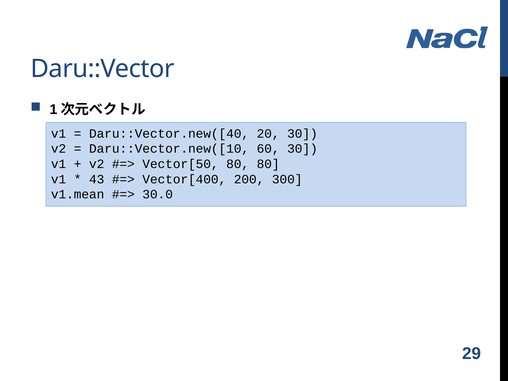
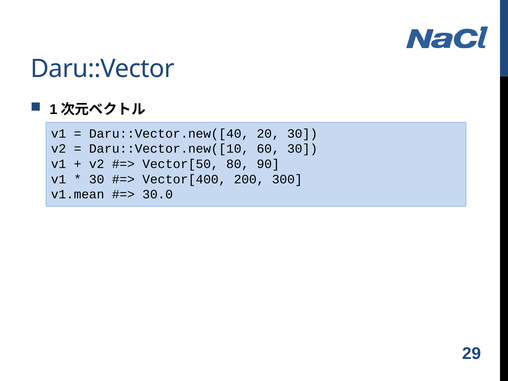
80 80: 80 -> 90 (268, 164)
43: 43 -> 30 (97, 179)
